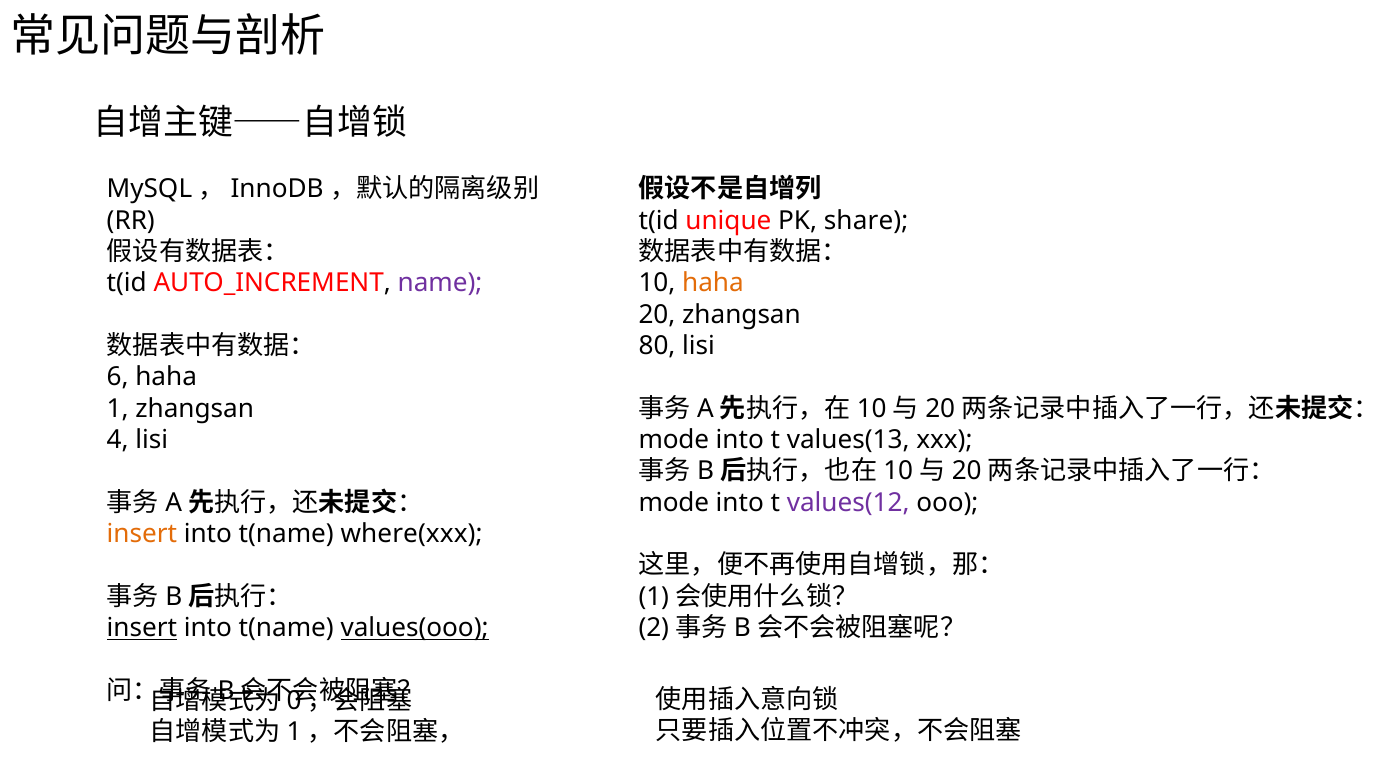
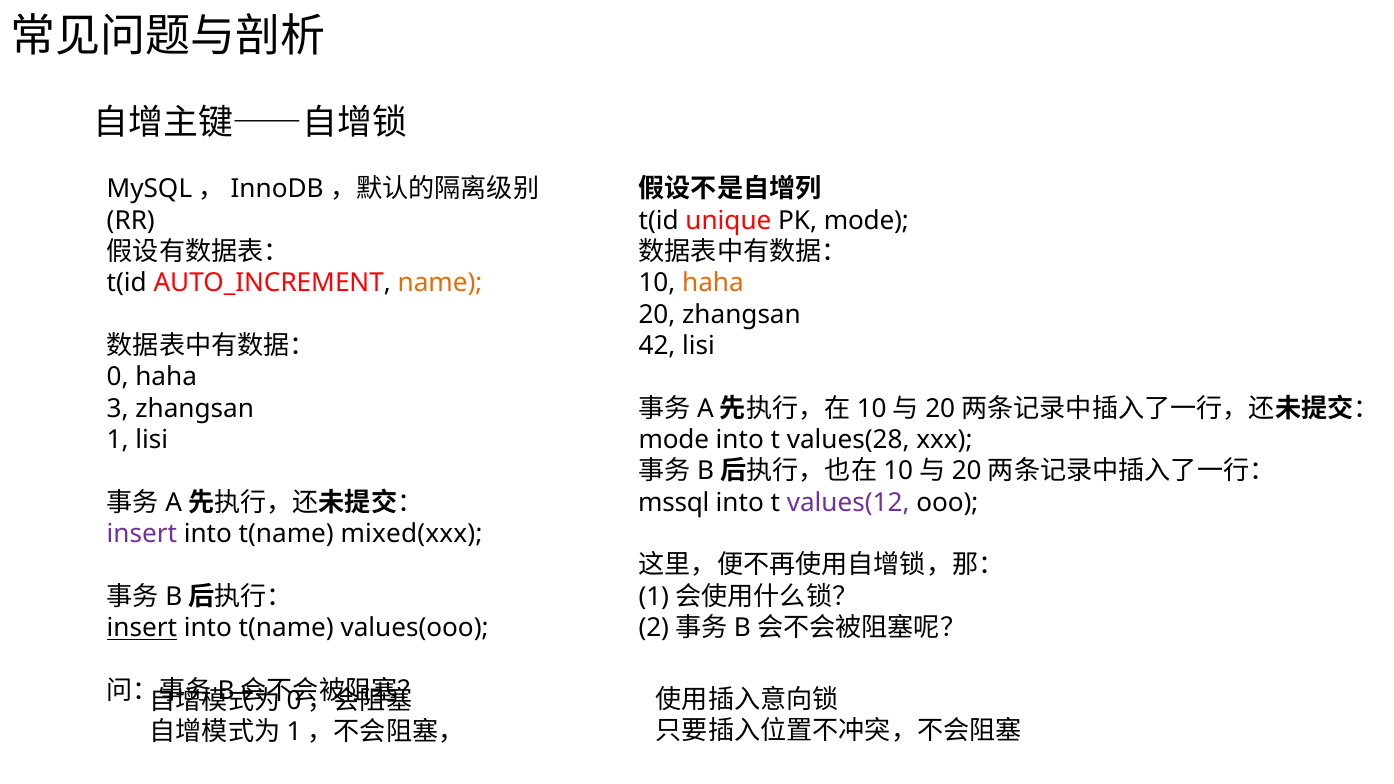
PK share: share -> mode (866, 220)
name colour: purple -> orange (440, 283)
80: 80 -> 42 (657, 346)
6: 6 -> 0 (118, 377)
1: 1 -> 3 (118, 409)
4: 4 -> 1 (118, 440)
values(13: values(13 -> values(28 (848, 440)
mode: mode -> mssql (674, 503)
insert colour: orange -> purple (142, 534)
where(xxx: where(xxx -> mixed(xxx (412, 534)
values(ooo underline: present -> none (415, 628)
